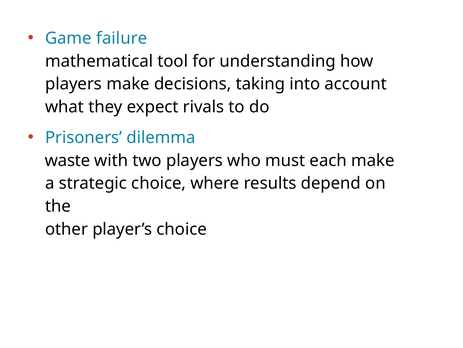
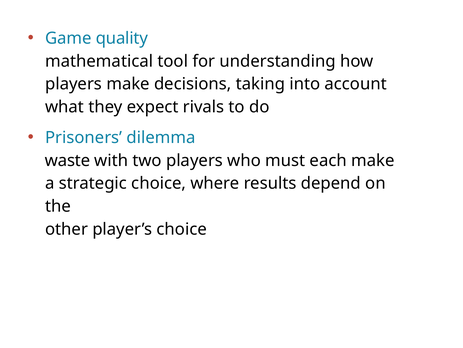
failure: failure -> quality (122, 38)
